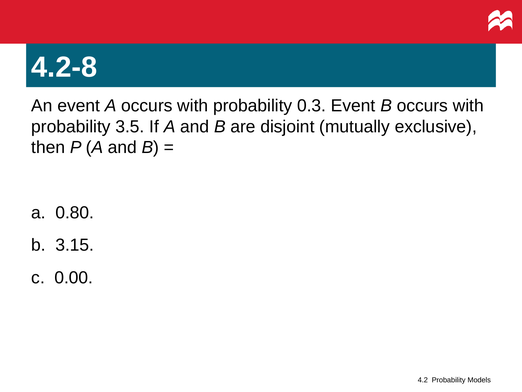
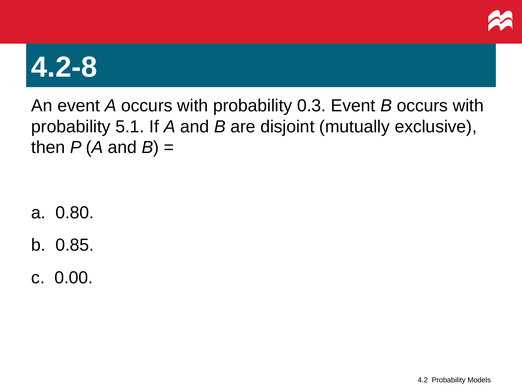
3.5: 3.5 -> 5.1 (130, 127)
3.15: 3.15 -> 0.85 (75, 245)
